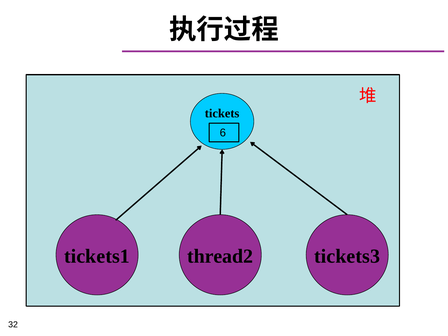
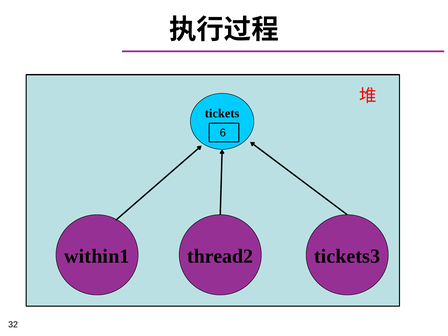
tickets1: tickets1 -> within1 (97, 256)
